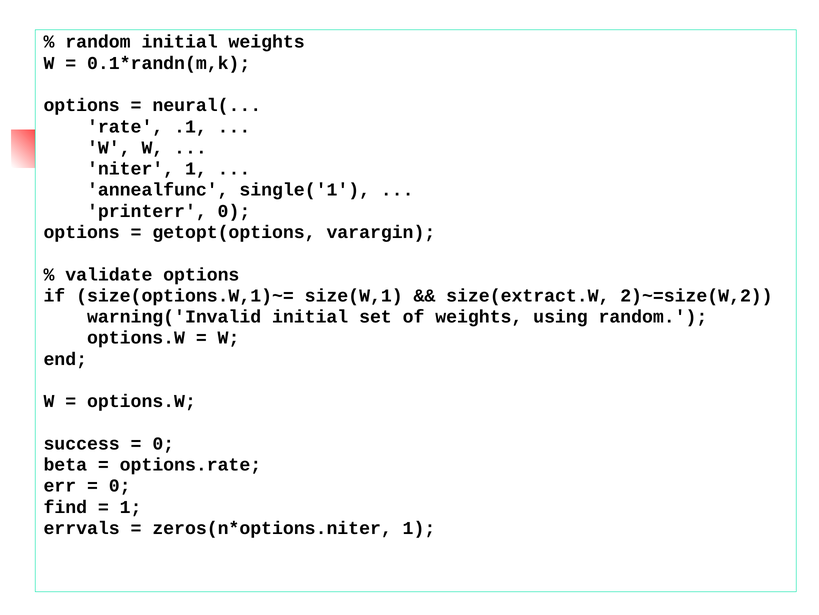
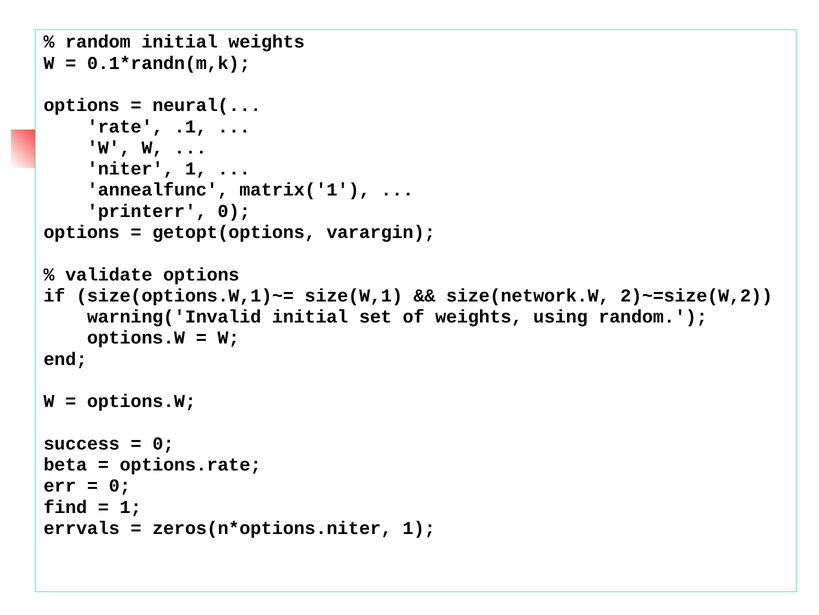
single('1: single('1 -> matrix('1 (305, 190)
size(extract.W: size(extract.W -> size(network.W (528, 295)
